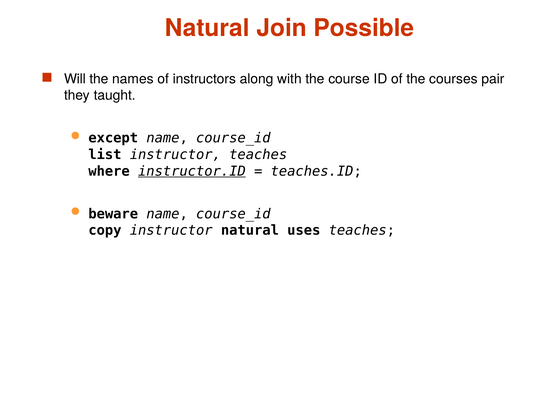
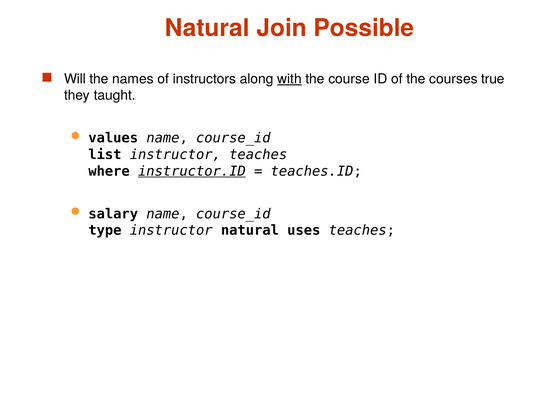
with underline: none -> present (290, 79)
pair: pair -> true (493, 79)
except: except -> values (113, 138)
beware: beware -> salary (113, 214)
copy: copy -> type (105, 230)
